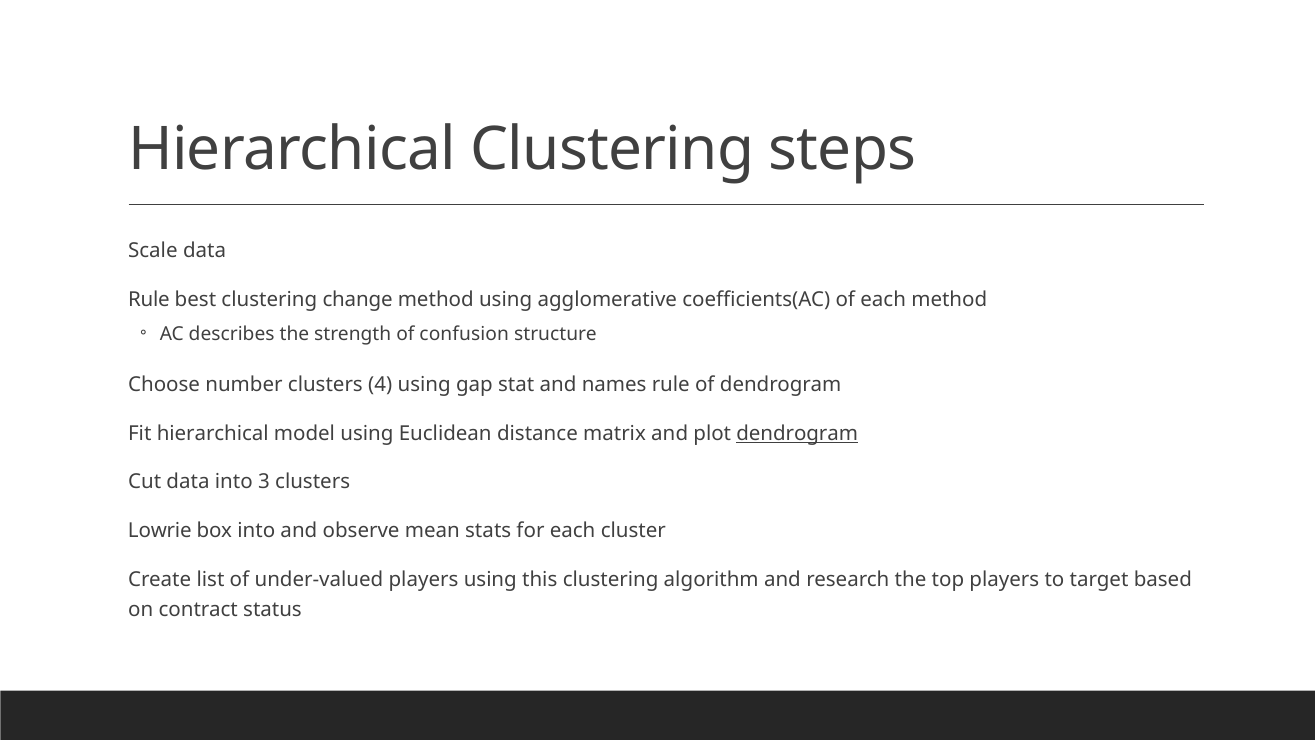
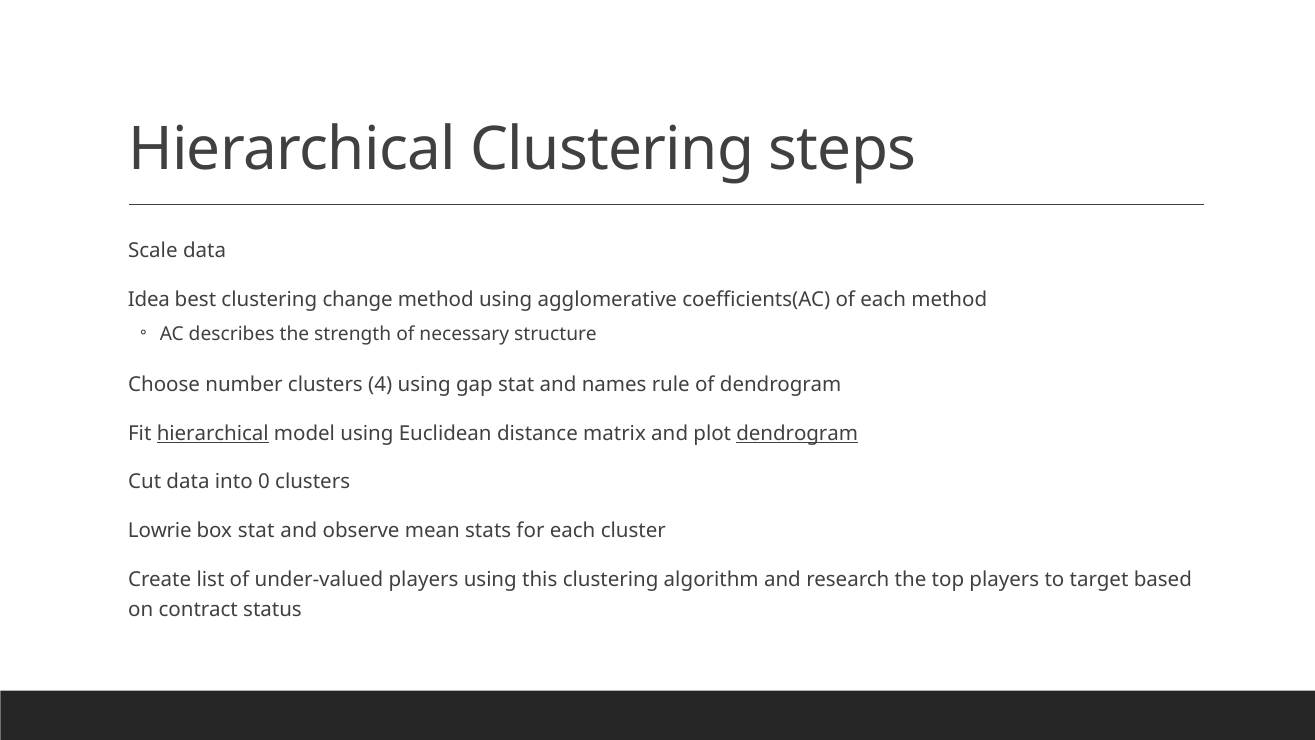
Rule: Rule -> Idea (149, 300)
confusion: confusion -> necessary (464, 334)
hierarchical underline: none -> present (213, 433)
3: 3 -> 0 (264, 482)
box into: into -> stat (256, 531)
